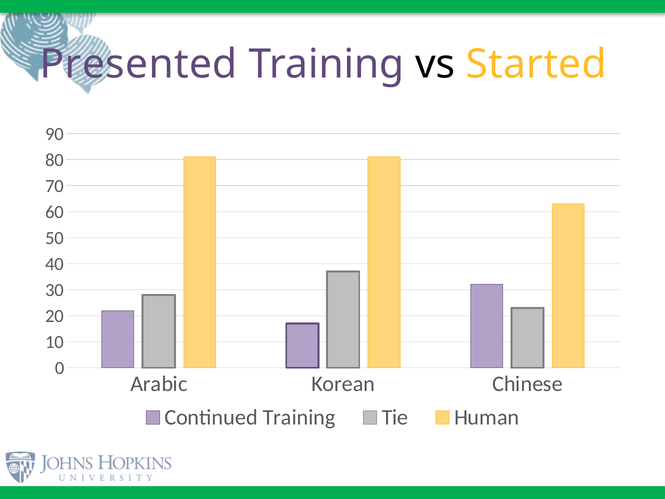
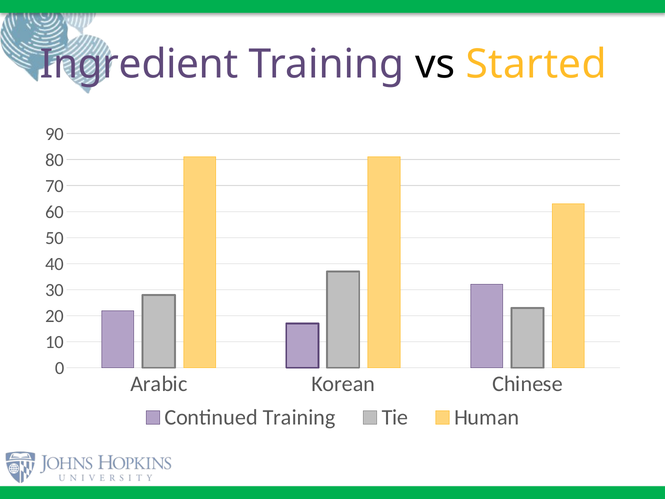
Presented: Presented -> Ingredient (139, 64)
